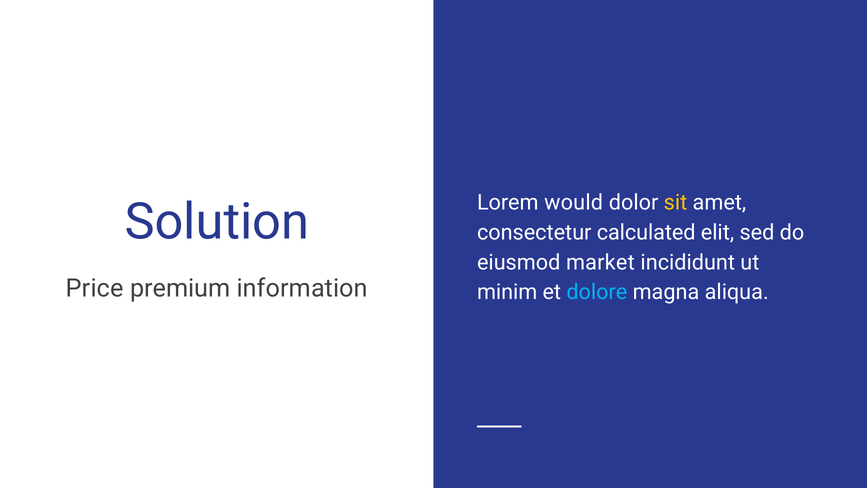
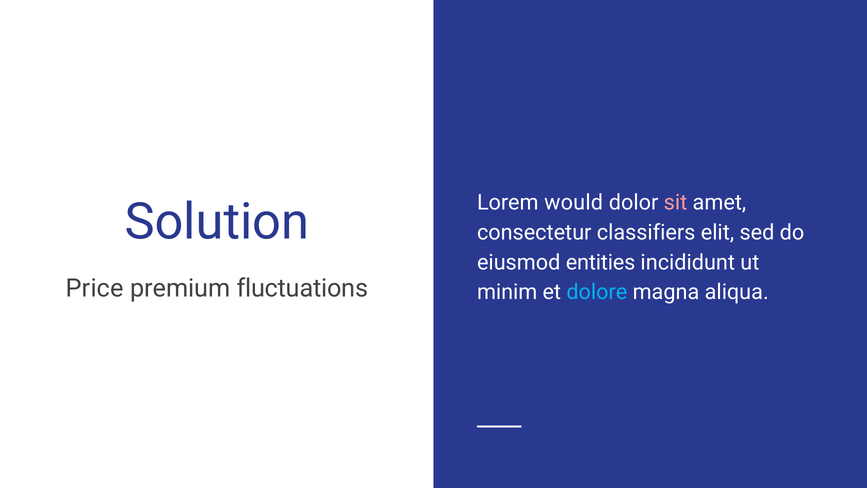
sit colour: yellow -> pink (675, 202)
calculated: calculated -> classifiers (646, 232)
market: market -> entities (601, 262)
information: information -> fluctuations (302, 288)
